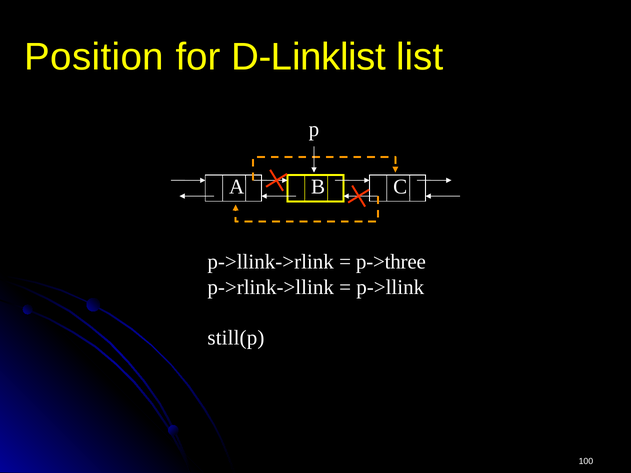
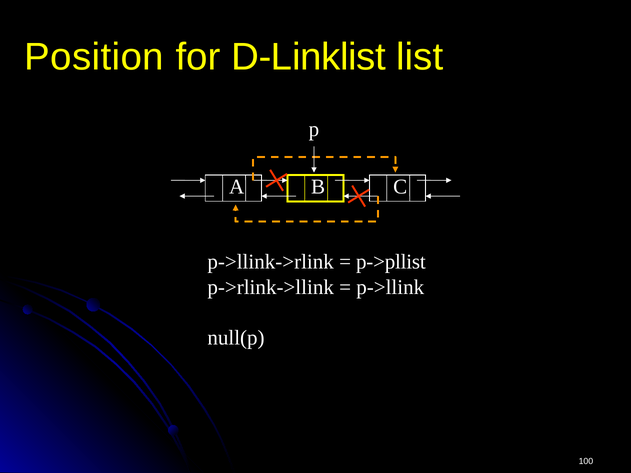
p->three: p->three -> p->pllist (391, 262)
still(p: still(p -> null(p (236, 338)
